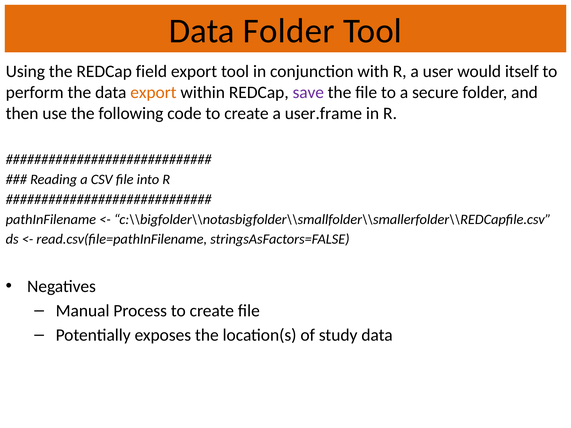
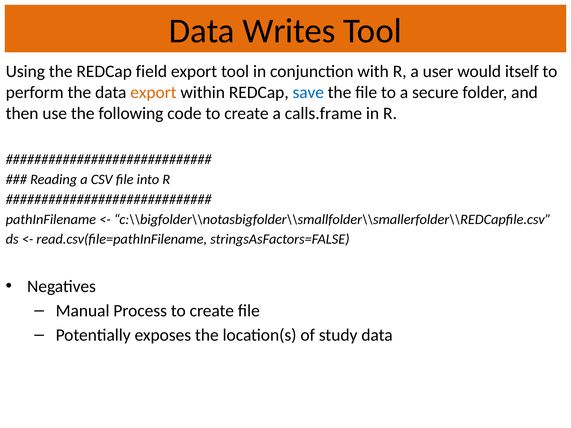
Data Folder: Folder -> Writes (289, 31)
save colour: purple -> blue (308, 93)
user.frame: user.frame -> calls.frame (323, 113)
